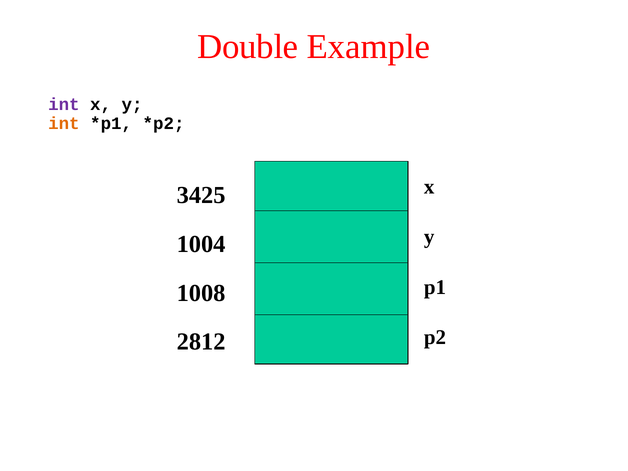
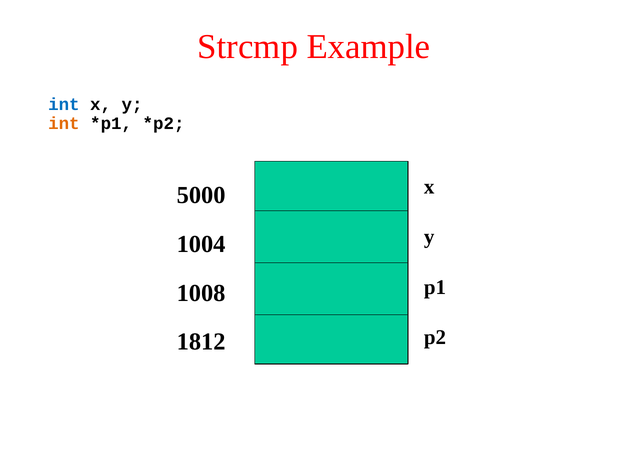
Double: Double -> Strcmp (248, 47)
int colour: purple -> blue (64, 104)
3425: 3425 -> 5000 (201, 195)
2812: 2812 -> 1812 (201, 342)
